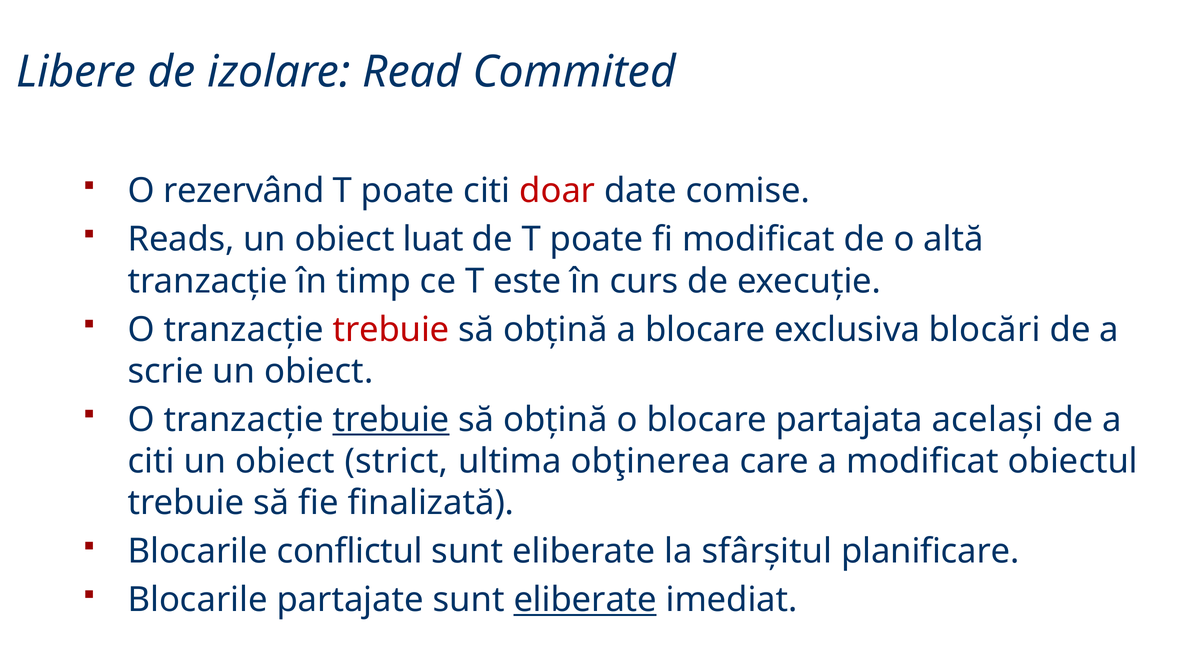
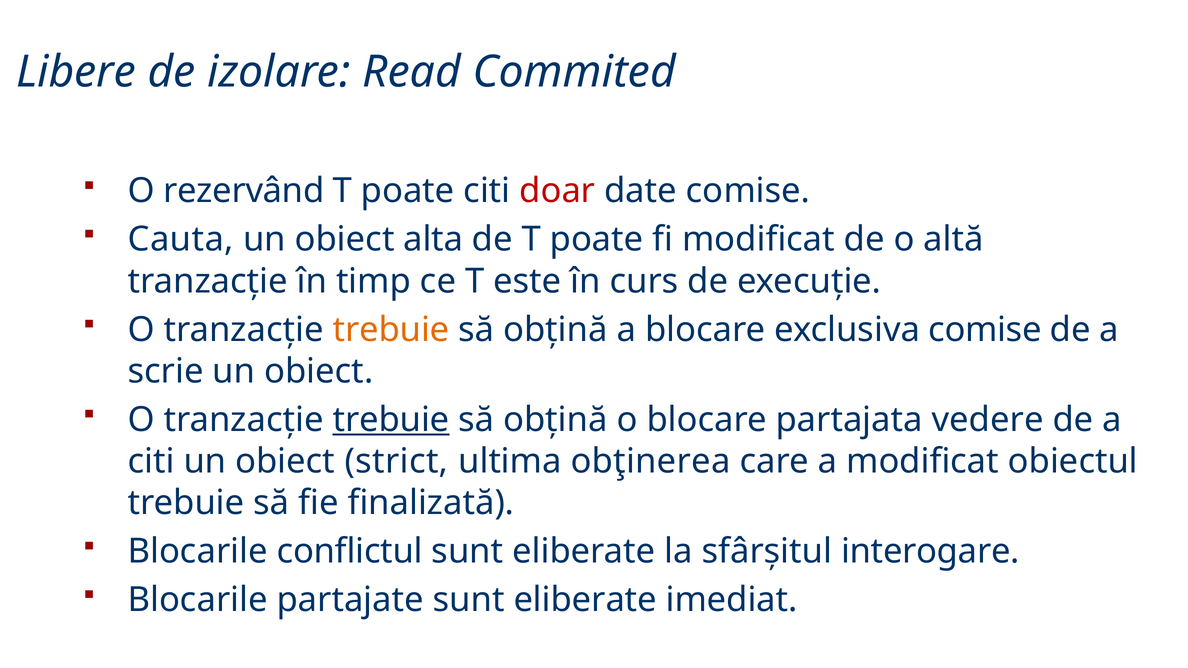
Reads: Reads -> Cauta (181, 240)
luat: luat -> alta (433, 240)
trebuie colour: red -> orange (391, 330)
exclusiva blocări: blocări -> comise (985, 330)
același: același -> vedere (988, 420)
planificare: planificare -> interogare (930, 552)
eliberate underline: present -> none (585, 600)
